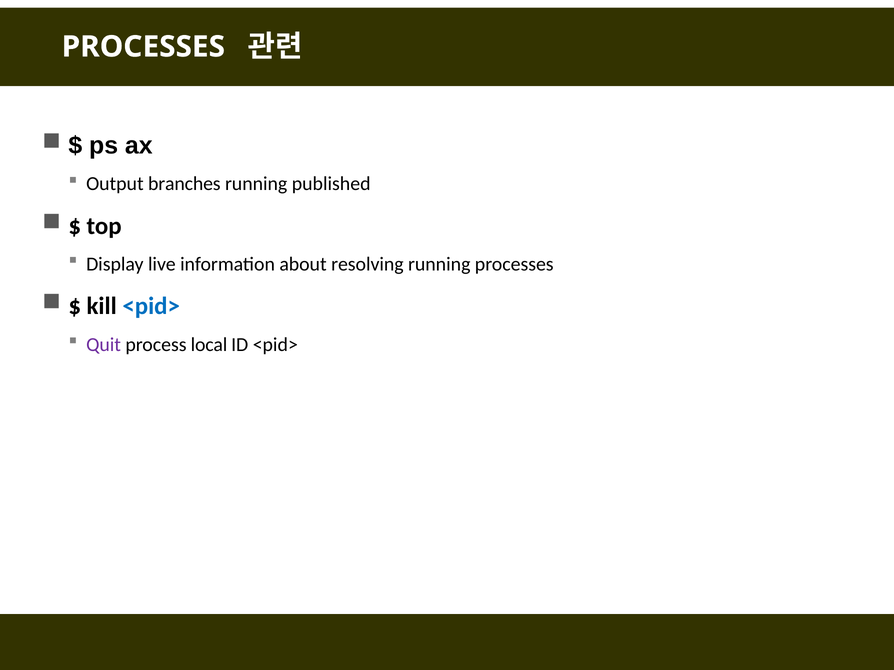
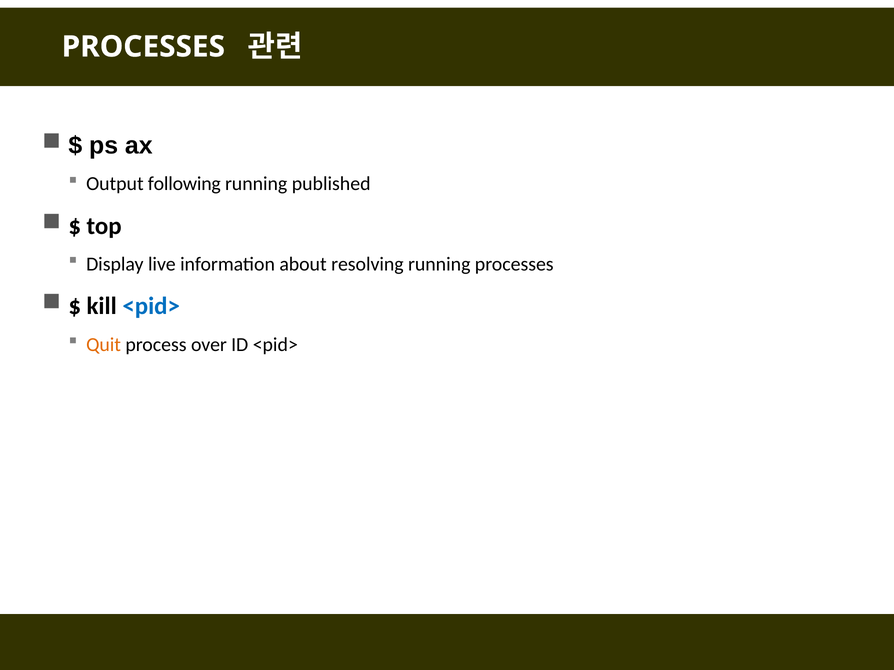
branches: branches -> following (184, 184)
Quit colour: purple -> orange (104, 345)
local: local -> over (209, 345)
